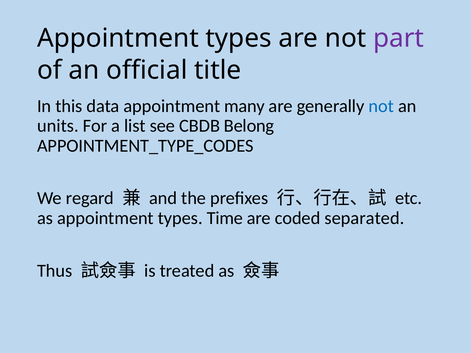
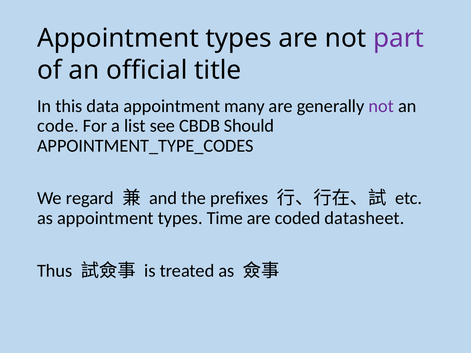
not colour: blue -> purple (381, 106)
units: units -> code (58, 126)
Belong: Belong -> Should (249, 126)
separated: separated -> datasheet (364, 218)
